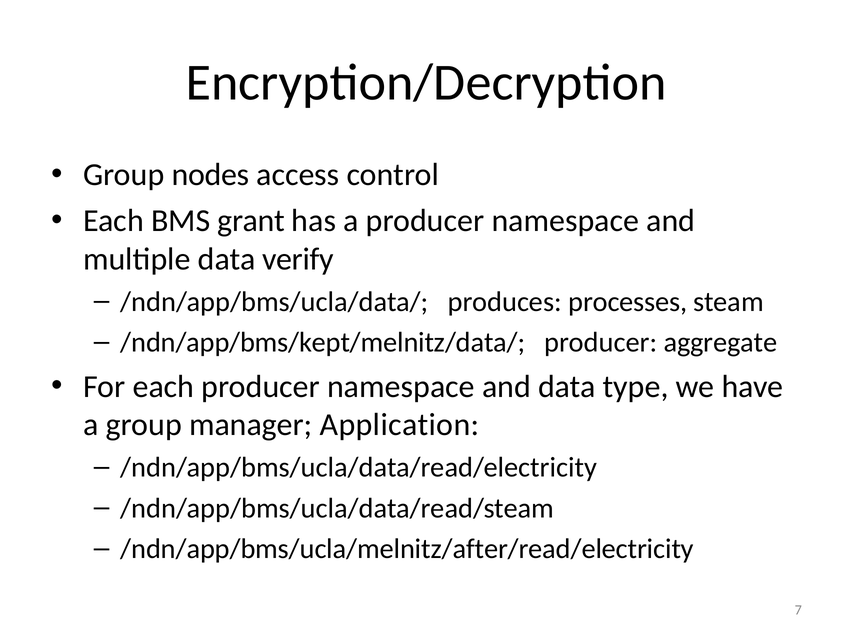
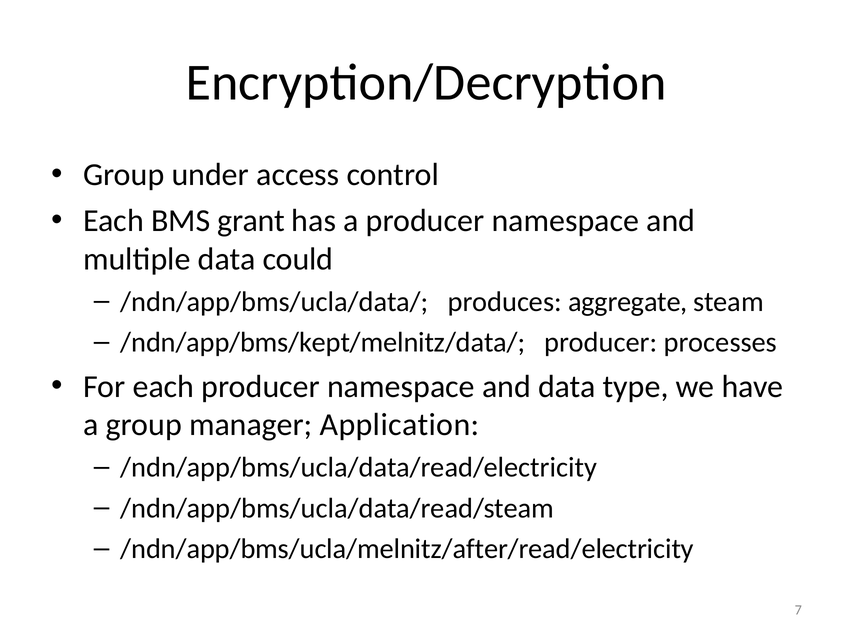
nodes: nodes -> under (210, 175)
verify: verify -> could (298, 259)
processes: processes -> aggregate (628, 302)
aggregate: aggregate -> processes (720, 343)
